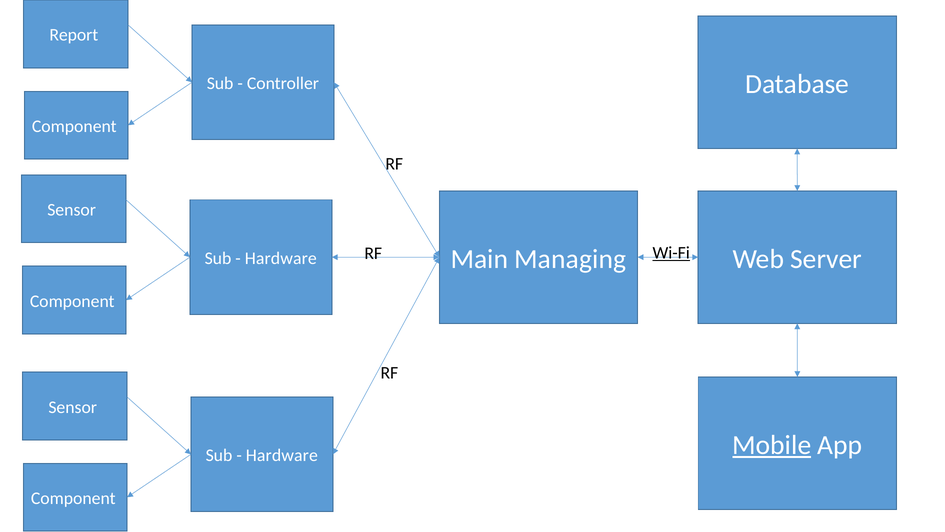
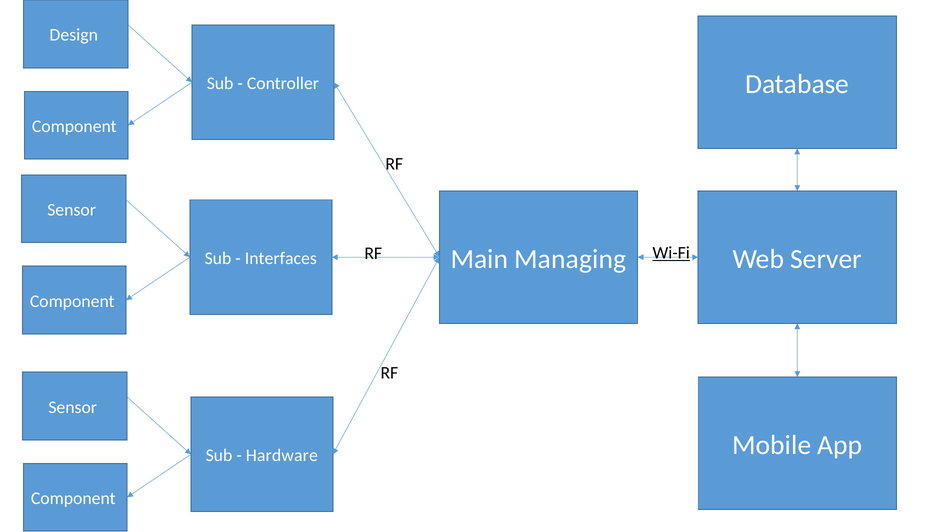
Report: Report -> Design (74, 35)
Hardware: Hardware -> Interfaces (281, 258)
Mobile underline: present -> none (772, 445)
